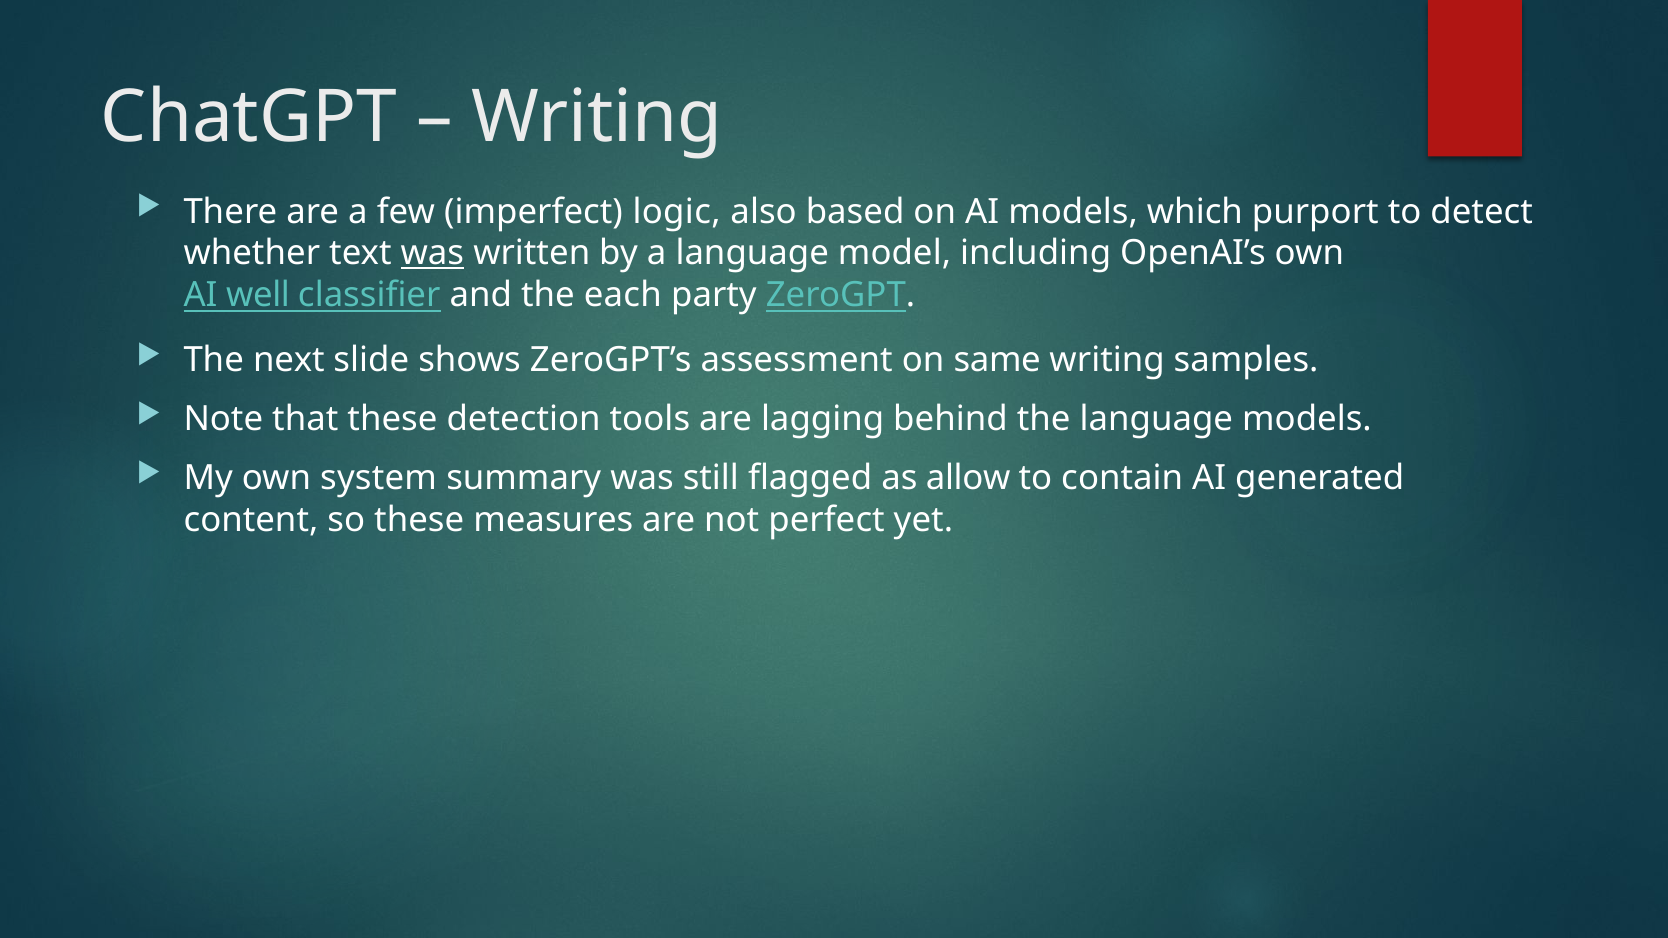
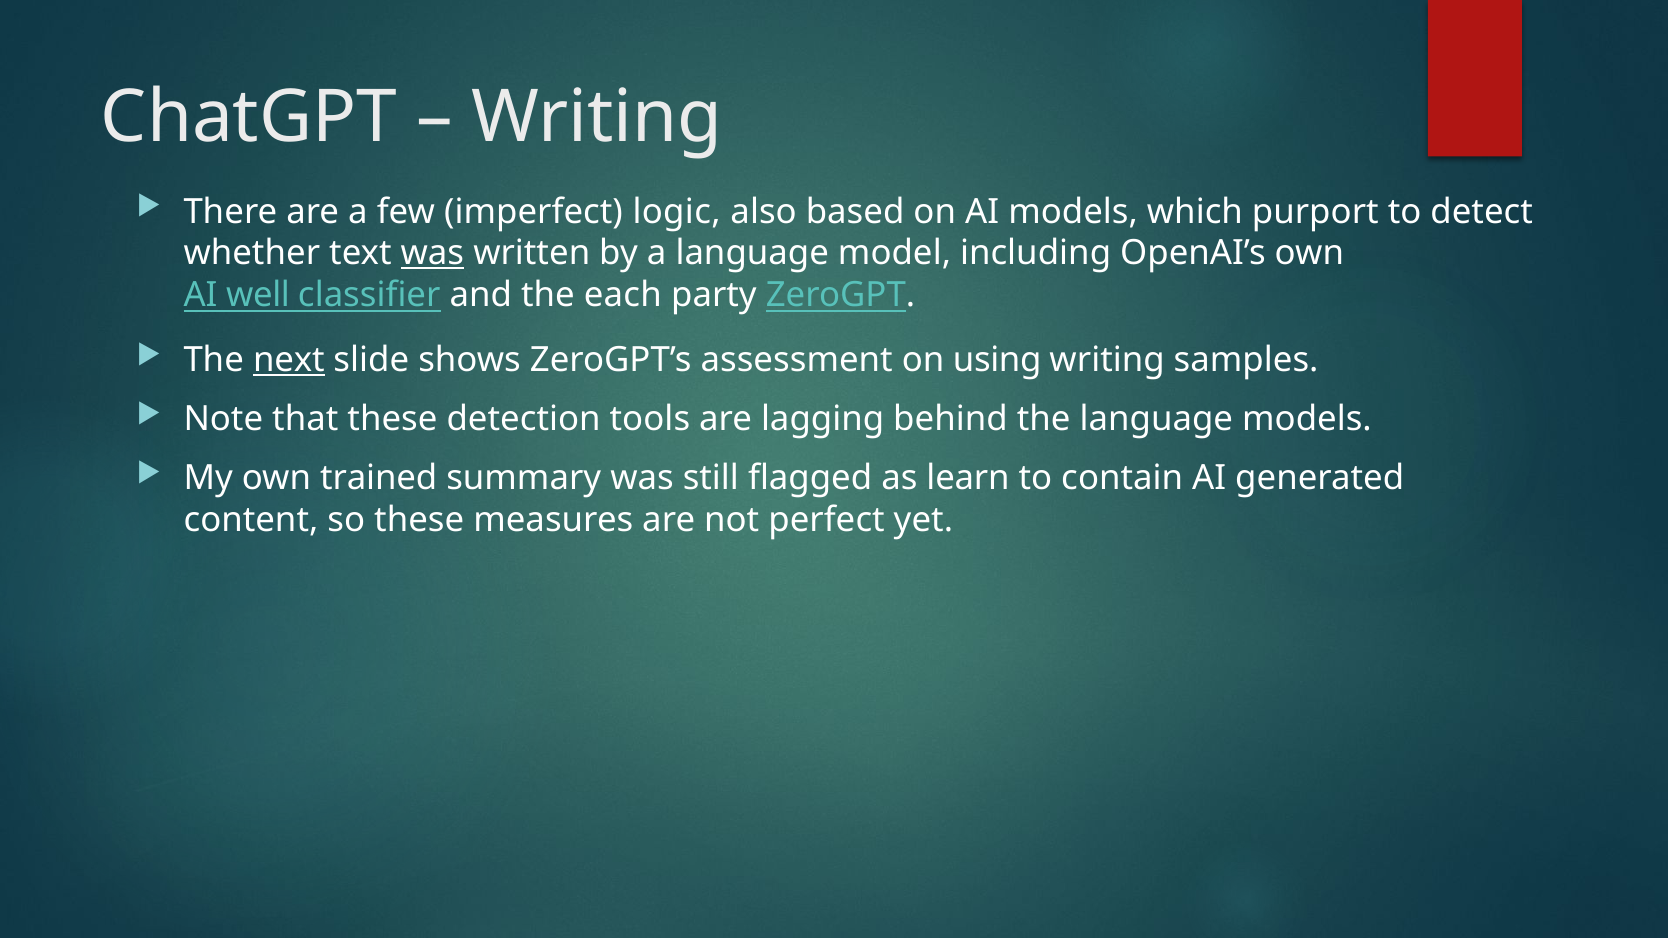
next underline: none -> present (289, 360)
same: same -> using (997, 360)
system: system -> trained (379, 478)
allow: allow -> learn (968, 478)
